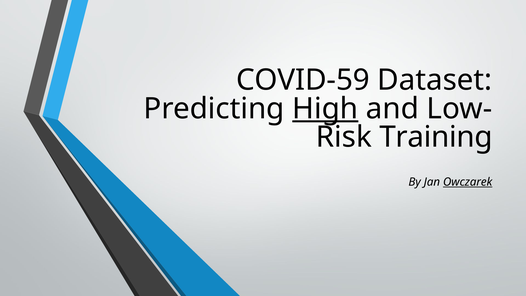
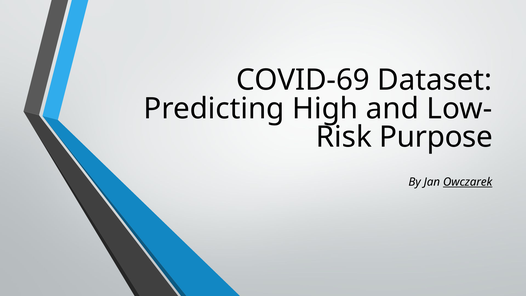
COVID-59: COVID-59 -> COVID-69 (303, 80)
High underline: present -> none (325, 109)
Training: Training -> Purpose (436, 137)
